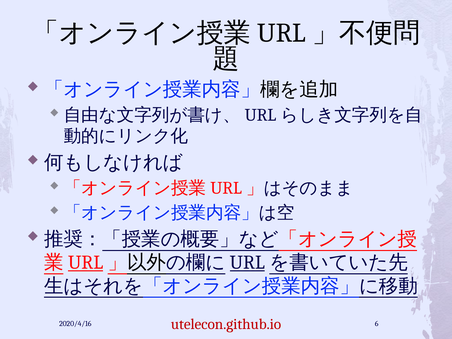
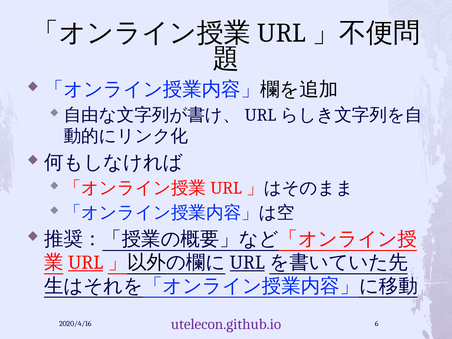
utelecon.github.io colour: red -> purple (226, 324)
